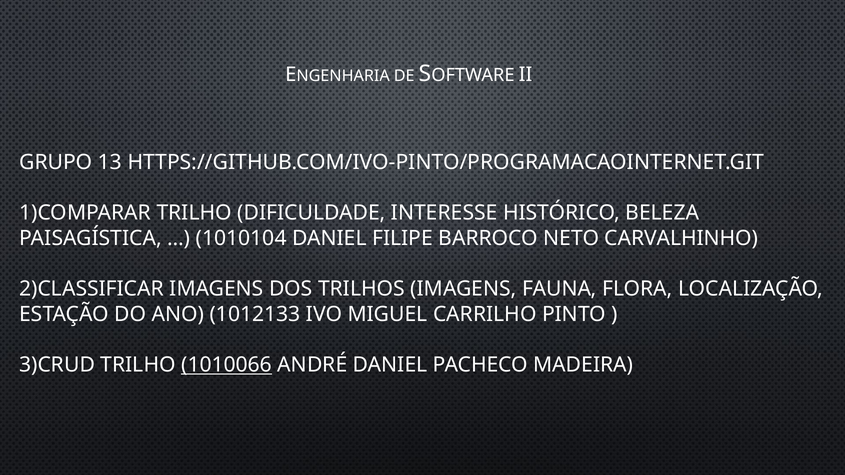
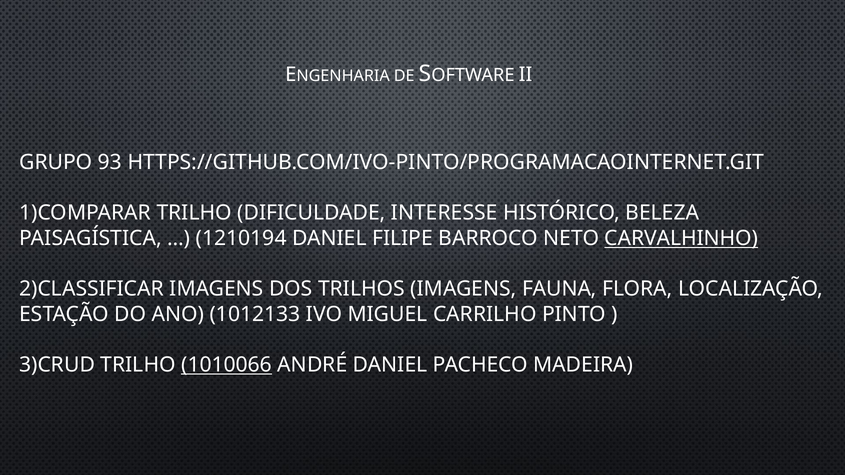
13: 13 -> 93 (110, 162)
1010104: 1010104 -> 1210194 (241, 238)
CARVALHINHO underline: none -> present (681, 238)
